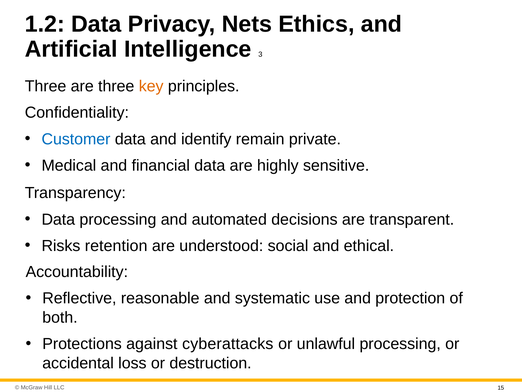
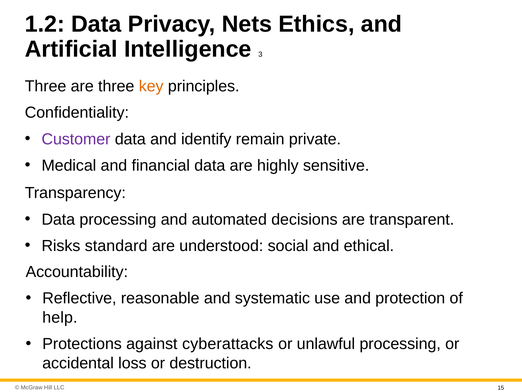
Customer colour: blue -> purple (76, 139)
retention: retention -> standard (116, 246)
both: both -> help (60, 317)
